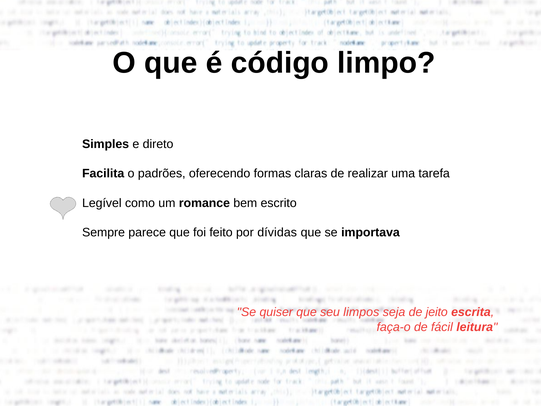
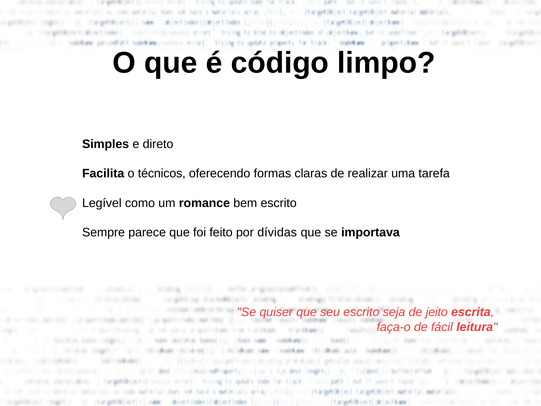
padrões: padrões -> técnicos (162, 173)
seu limpos: limpos -> escrito (361, 312)
